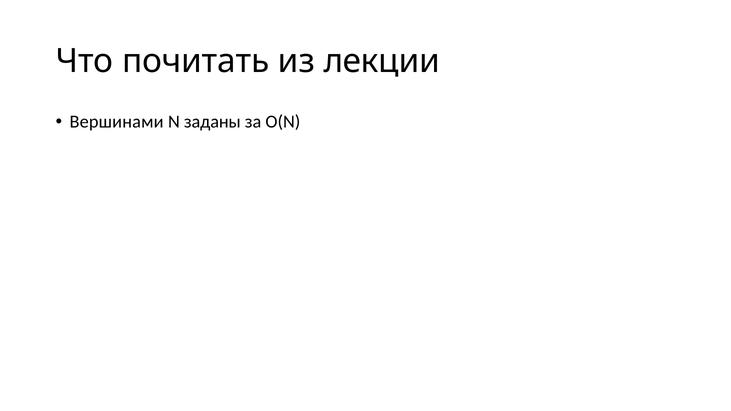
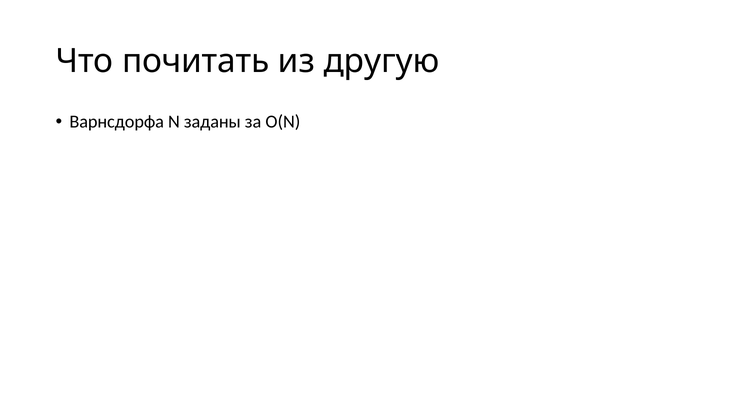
лекции: лекции -> другую (382, 61)
Вершинами: Вершинами -> Варнсдорфа (117, 122)
